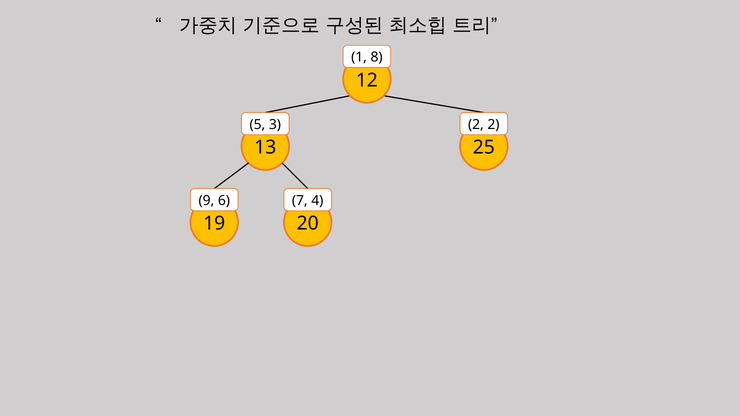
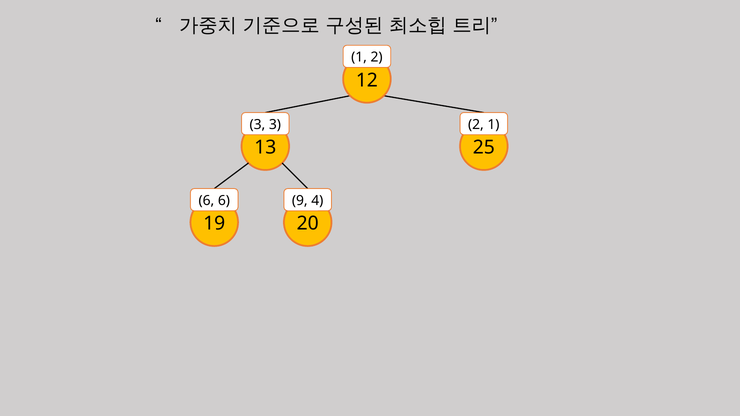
1 8: 8 -> 2 (377, 57)
5: 5 -> 3 (257, 125)
2 2: 2 -> 1 (494, 125)
9: 9 -> 6 (206, 201)
7: 7 -> 9 (300, 201)
